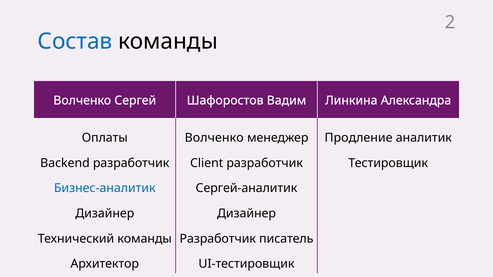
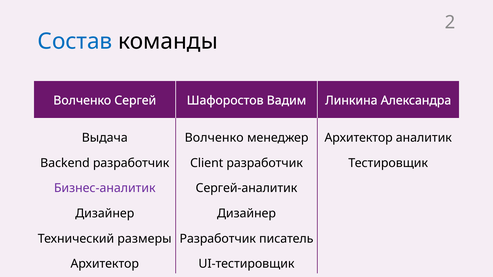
Оплаты: Оплаты -> Выдача (105, 138)
Продление: Продление -> Архитектор (359, 138)
Бизнес-аналитик colour: blue -> purple (105, 188)
Технический команды: команды -> размеры (144, 239)
